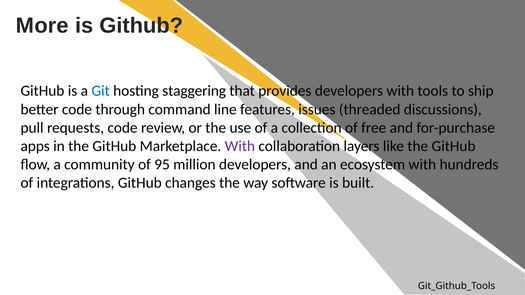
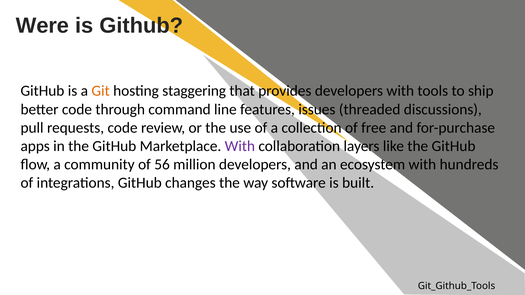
More: More -> Were (42, 26)
Git colour: blue -> orange (101, 91)
95: 95 -> 56 (162, 165)
